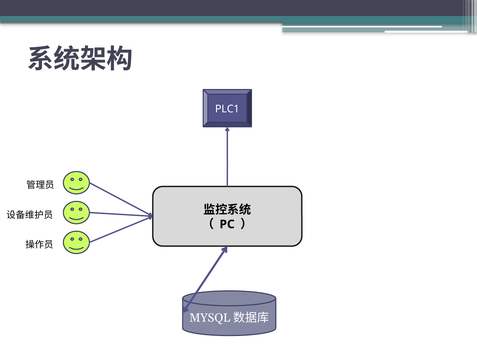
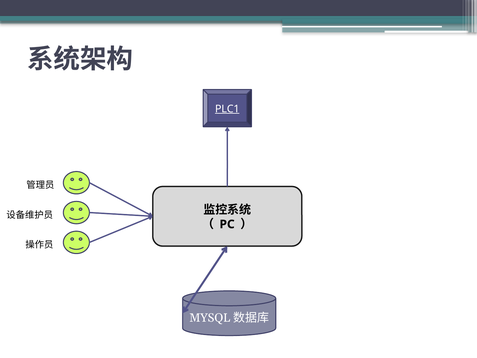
PLC1 underline: none -> present (227, 109)
